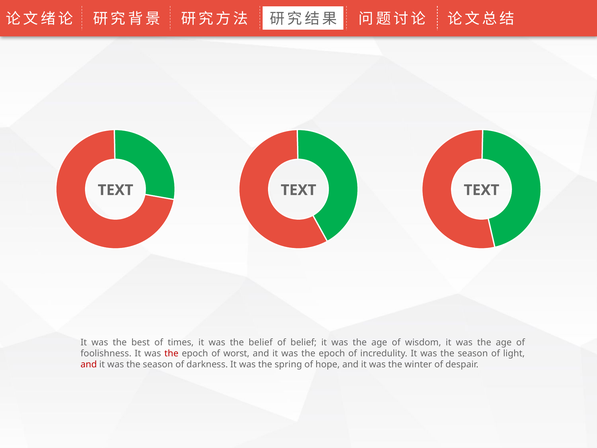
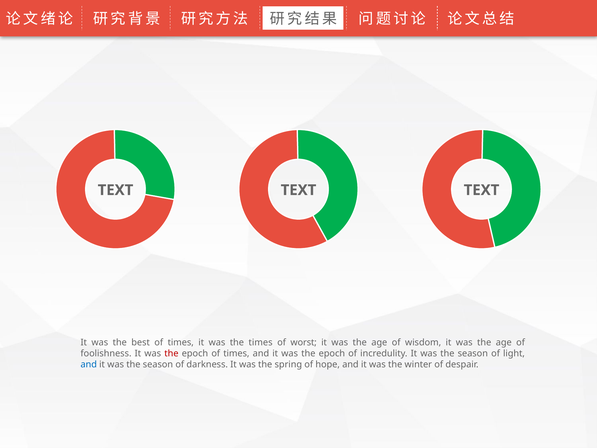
the belief: belief -> times (261, 342)
of belief: belief -> worst (304, 342)
epoch of worst: worst -> times (236, 353)
and colour: red -> blue (89, 364)
